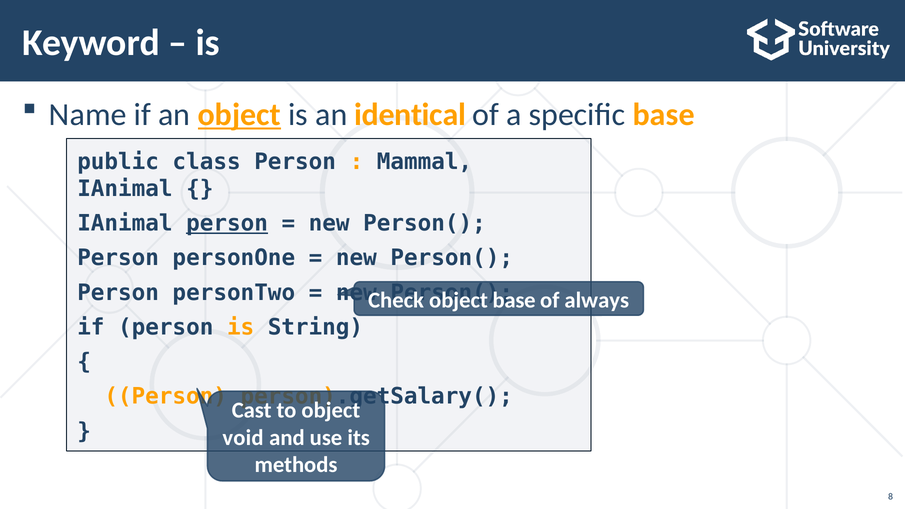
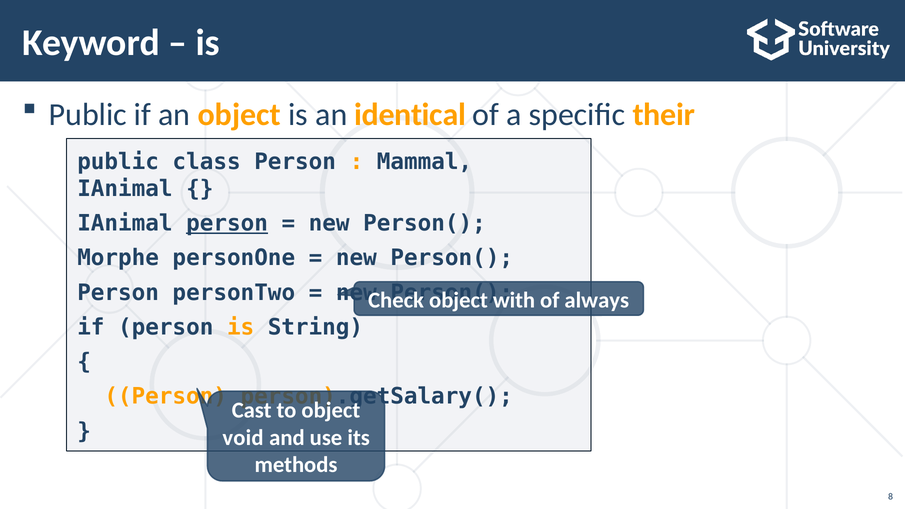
Name: Name -> Public (88, 115)
object underline: present -> none (239, 115)
specific base: base -> their (664, 115)
Person: Person -> Morphe (118, 258)
base: base -> with (514, 300)
